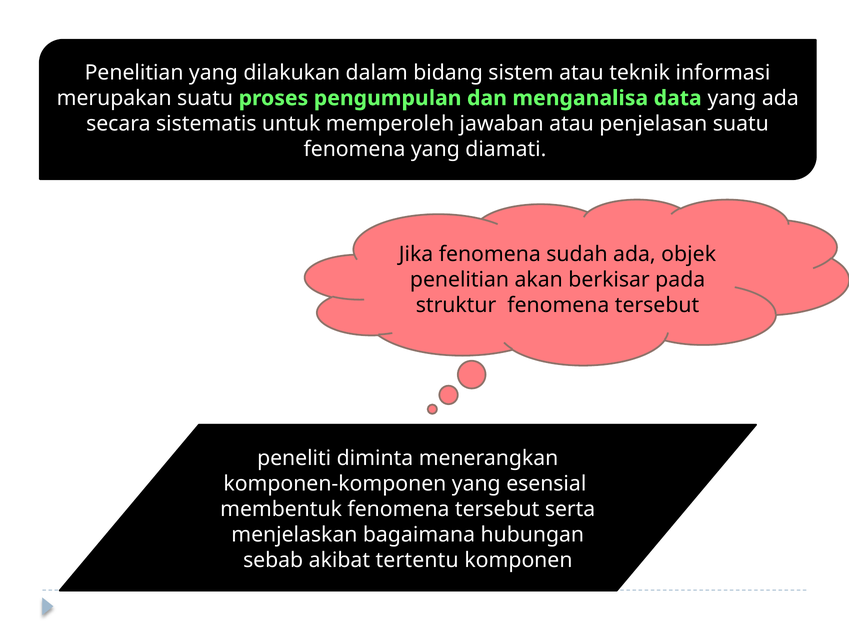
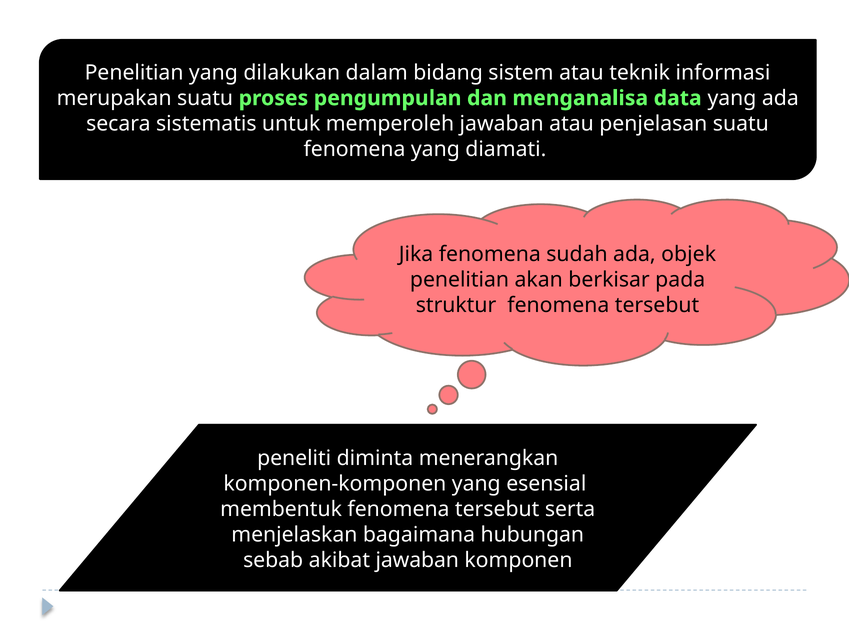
akibat tertentu: tertentu -> jawaban (417, 560)
